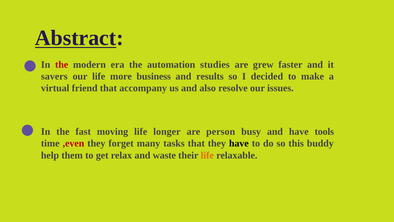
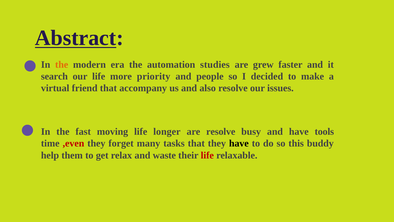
the colour: red -> orange (62, 64)
savers: savers -> search (54, 76)
business: business -> priority (154, 76)
results: results -> people (210, 76)
are person: person -> resolve (221, 131)
life colour: orange -> red (207, 155)
